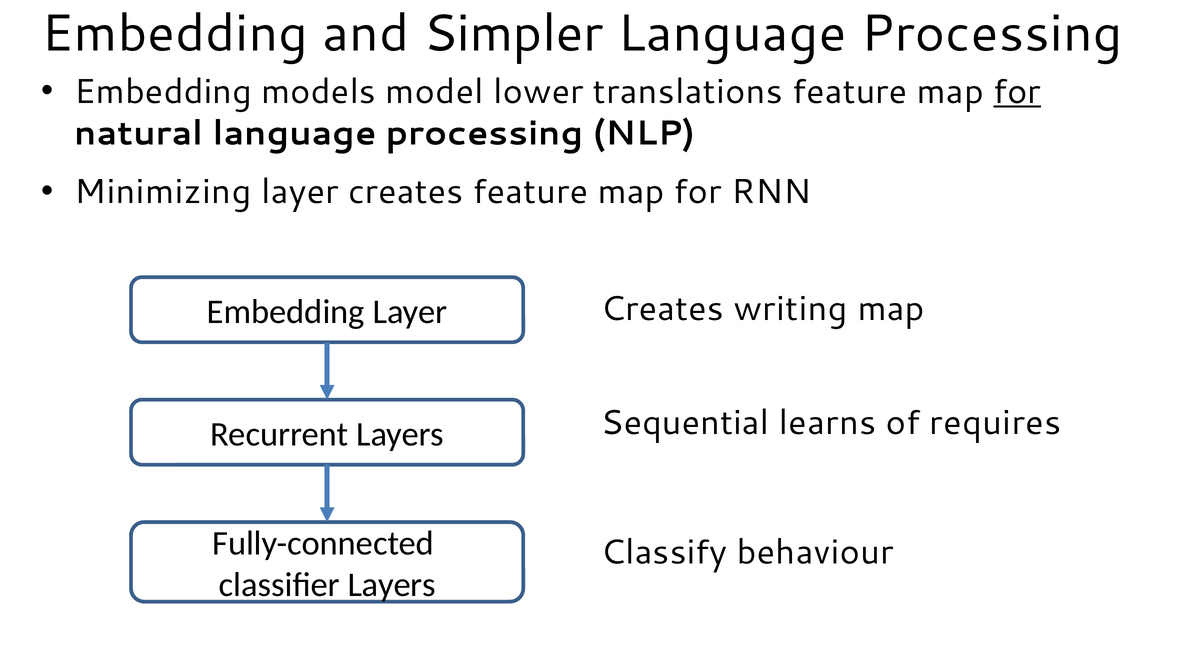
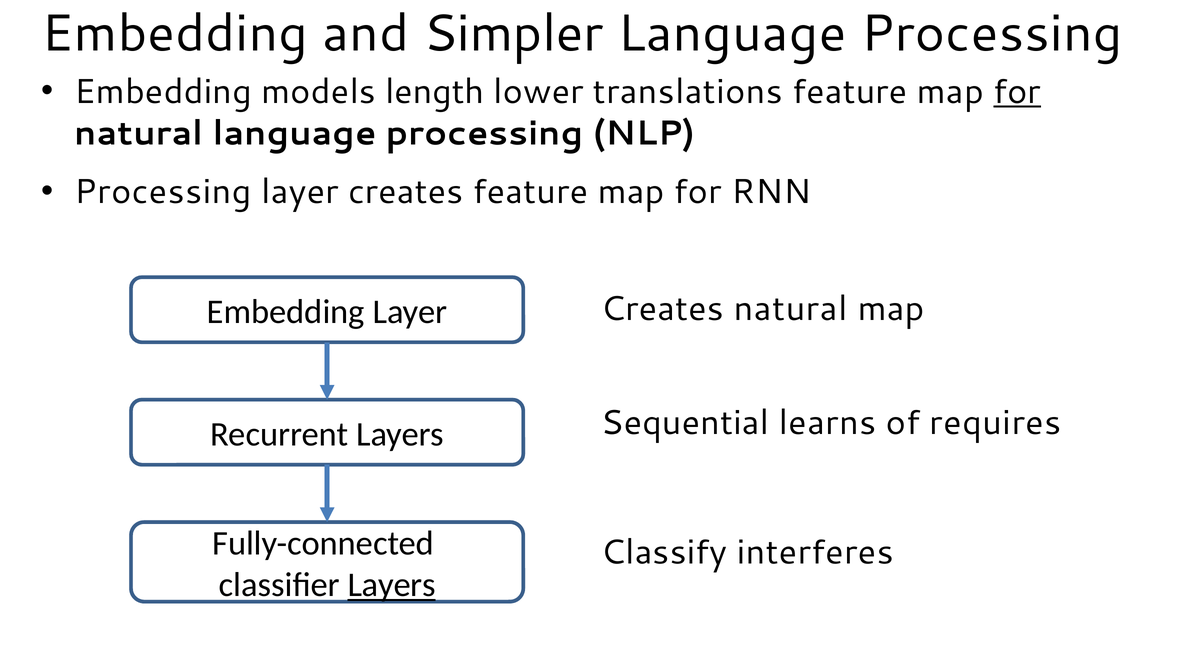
model: model -> length (435, 92)
Minimizing: Minimizing -> Processing (163, 192)
Creates writing: writing -> natural (791, 309)
behaviour: behaviour -> interferes (815, 552)
Layers underline: none -> present (392, 585)
